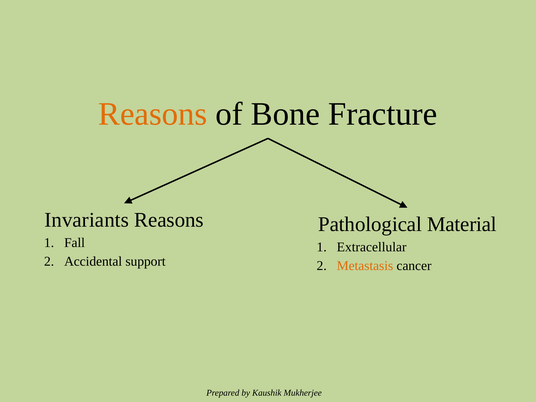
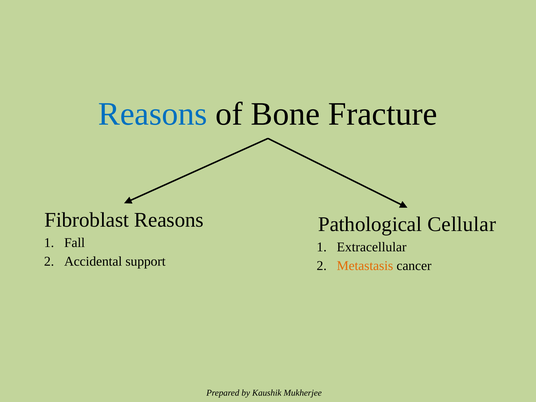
Reasons colour: orange -> blue (153, 114)
Invariants: Invariants -> Fibroblast (87, 220)
Material: Material -> Cellular (462, 224)
